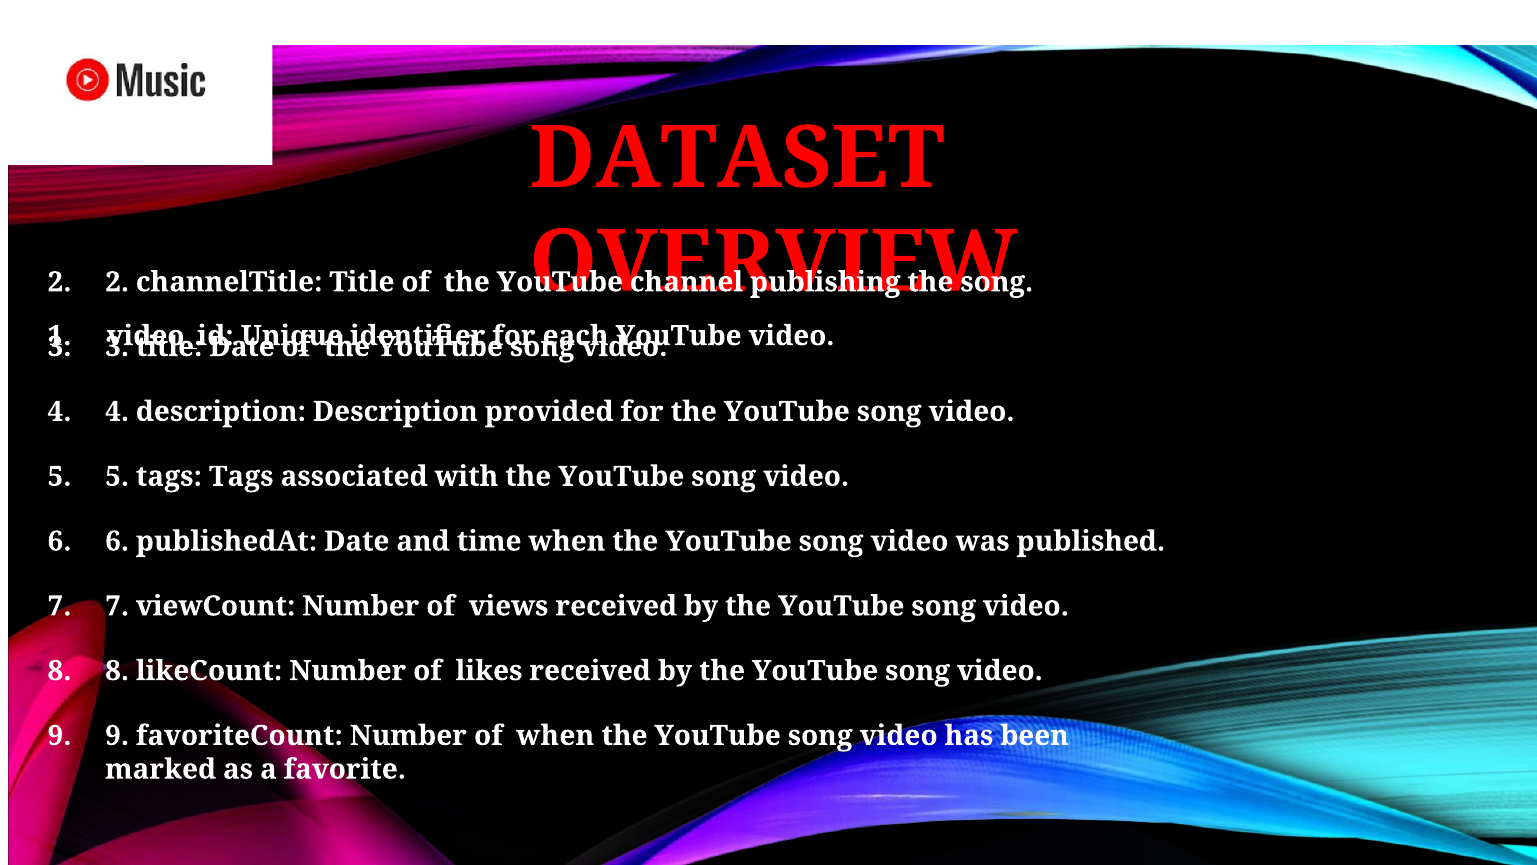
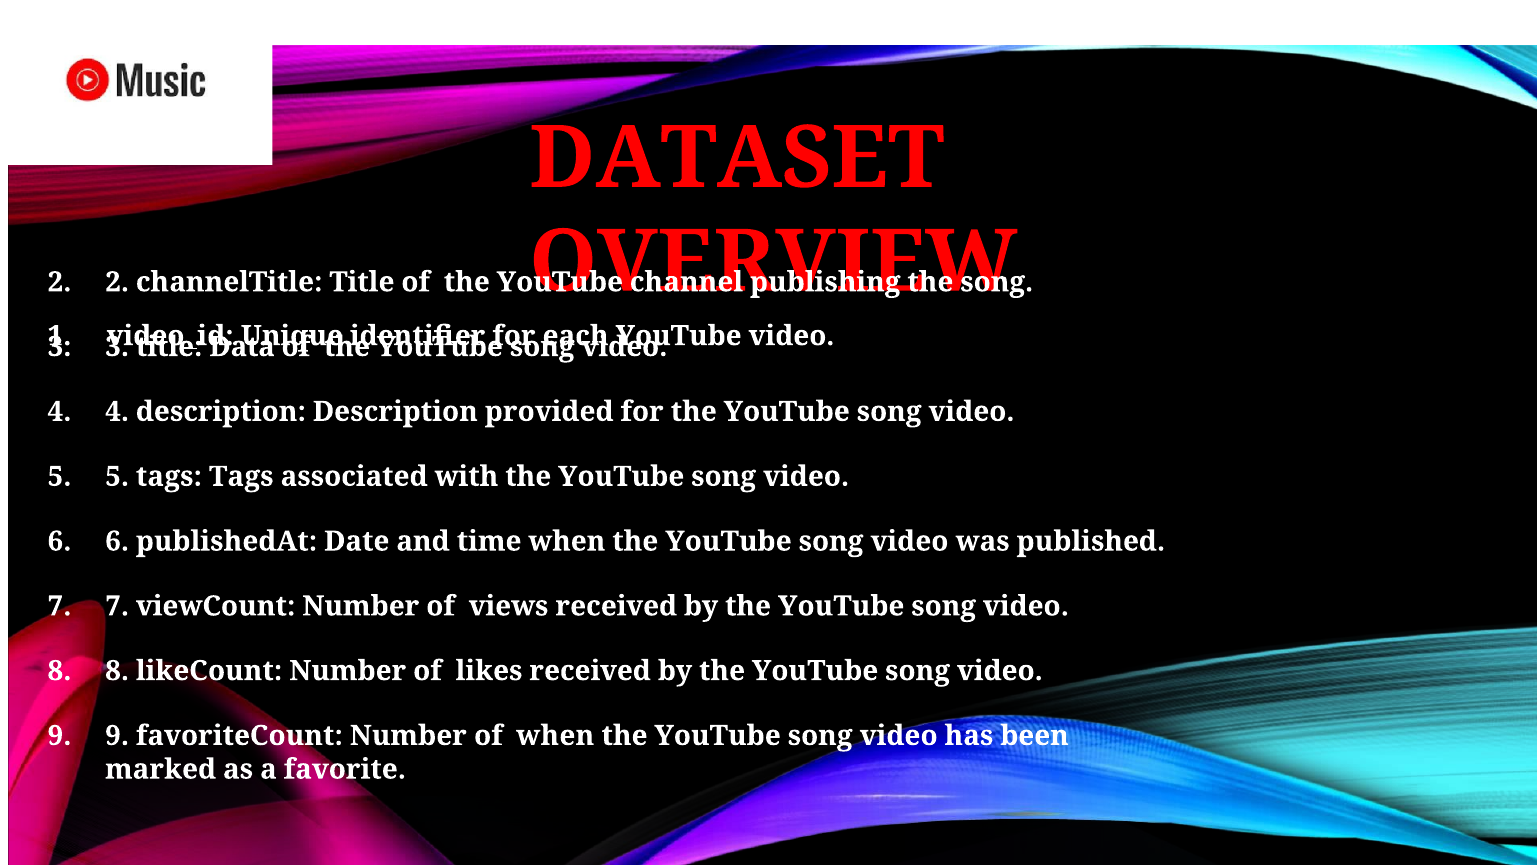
Date: Date -> Data (242, 347)
